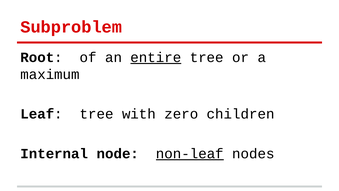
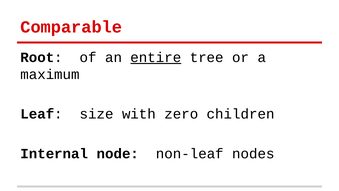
Subproblem: Subproblem -> Comparable (71, 27)
Leaf tree: tree -> size (97, 114)
non-leaf underline: present -> none (190, 153)
